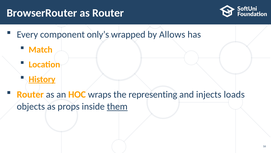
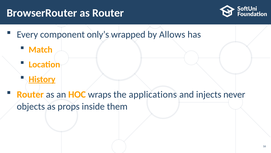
representing: representing -> applications (153, 94)
loads: loads -> never (234, 94)
them underline: present -> none (117, 106)
